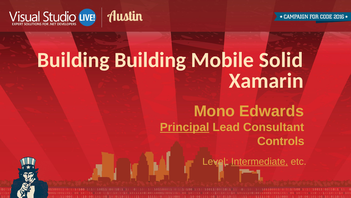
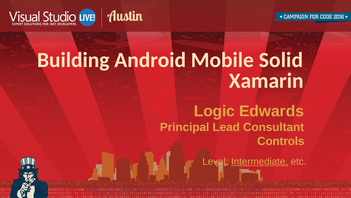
Building Building: Building -> Android (150, 60)
Mono: Mono -> Logic (214, 111)
Principal underline: present -> none (185, 127)
